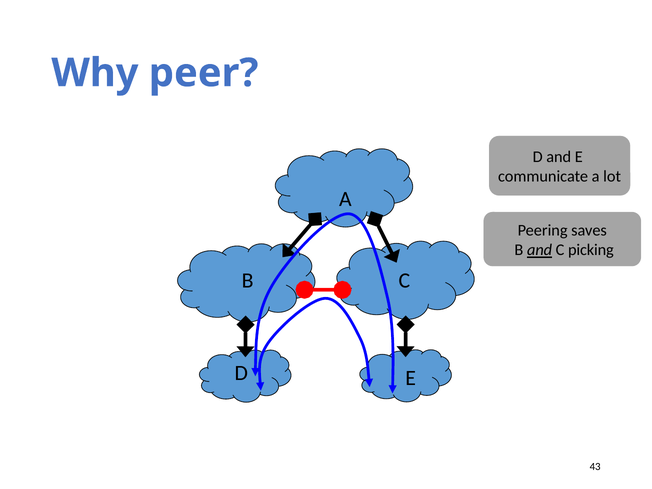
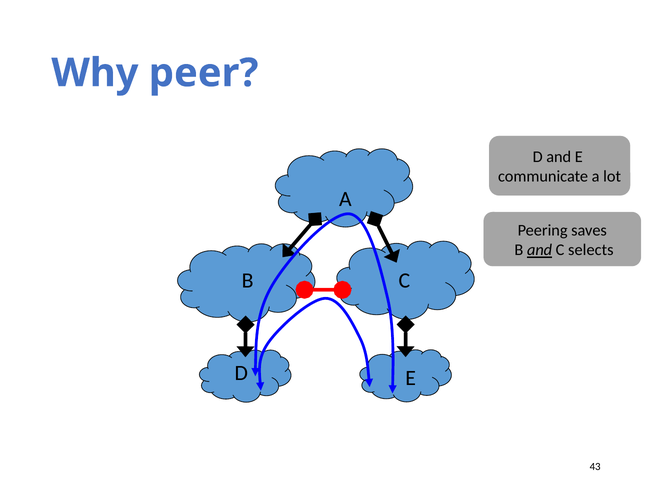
picking: picking -> selects (591, 250)
